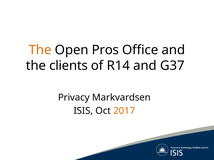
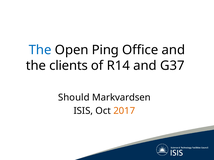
The colour: orange -> blue (40, 50)
Pros: Pros -> Ping (105, 50)
Privacy: Privacy -> Should (74, 98)
